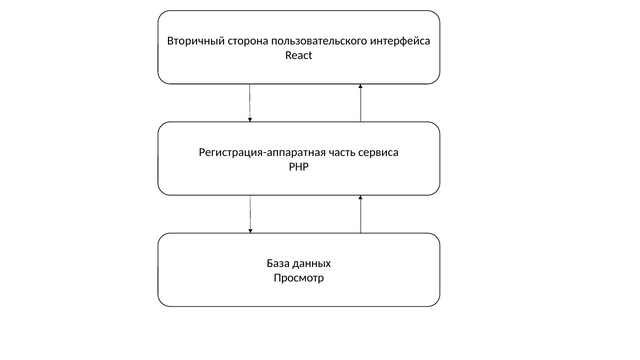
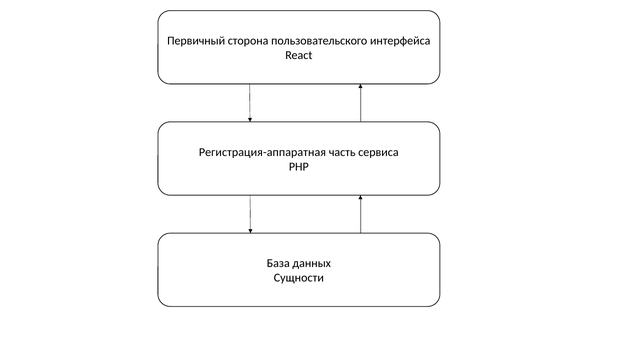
Вторичный: Вторичный -> Первичный (196, 41)
Просмотр: Просмотр -> Сущности (299, 278)
